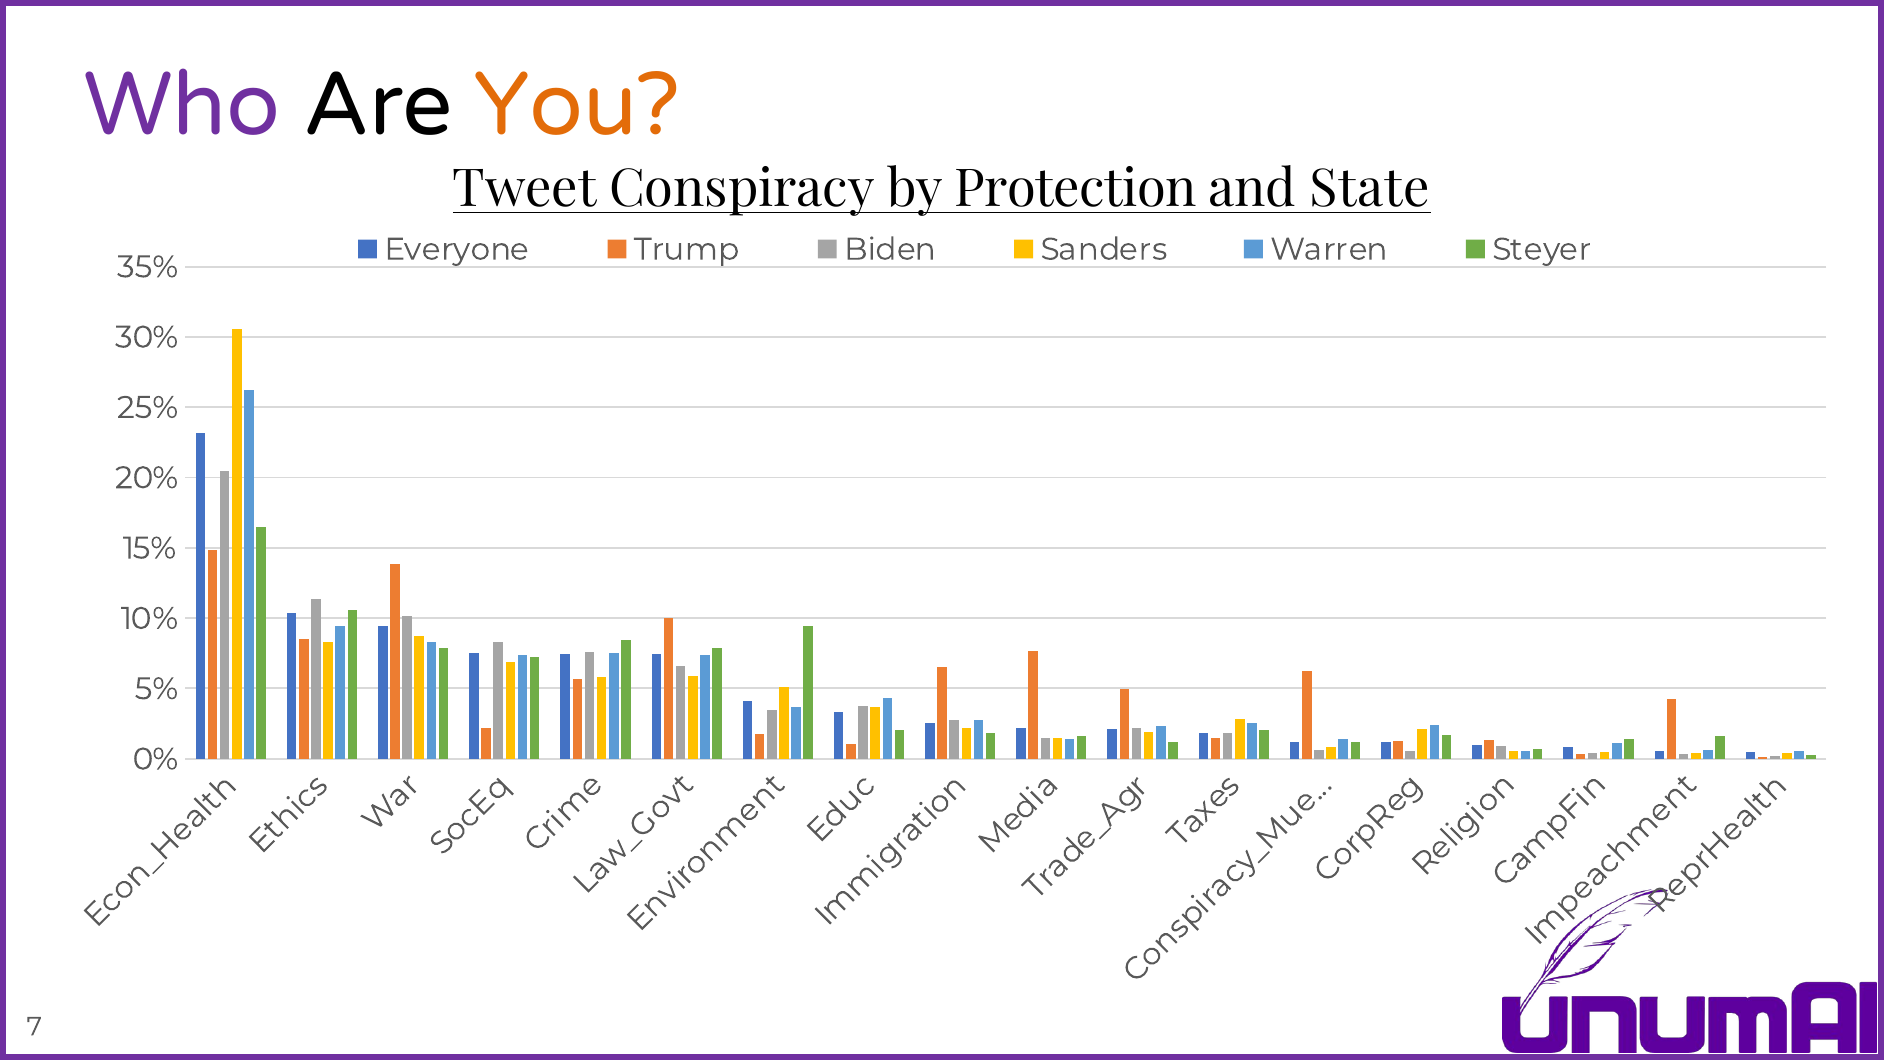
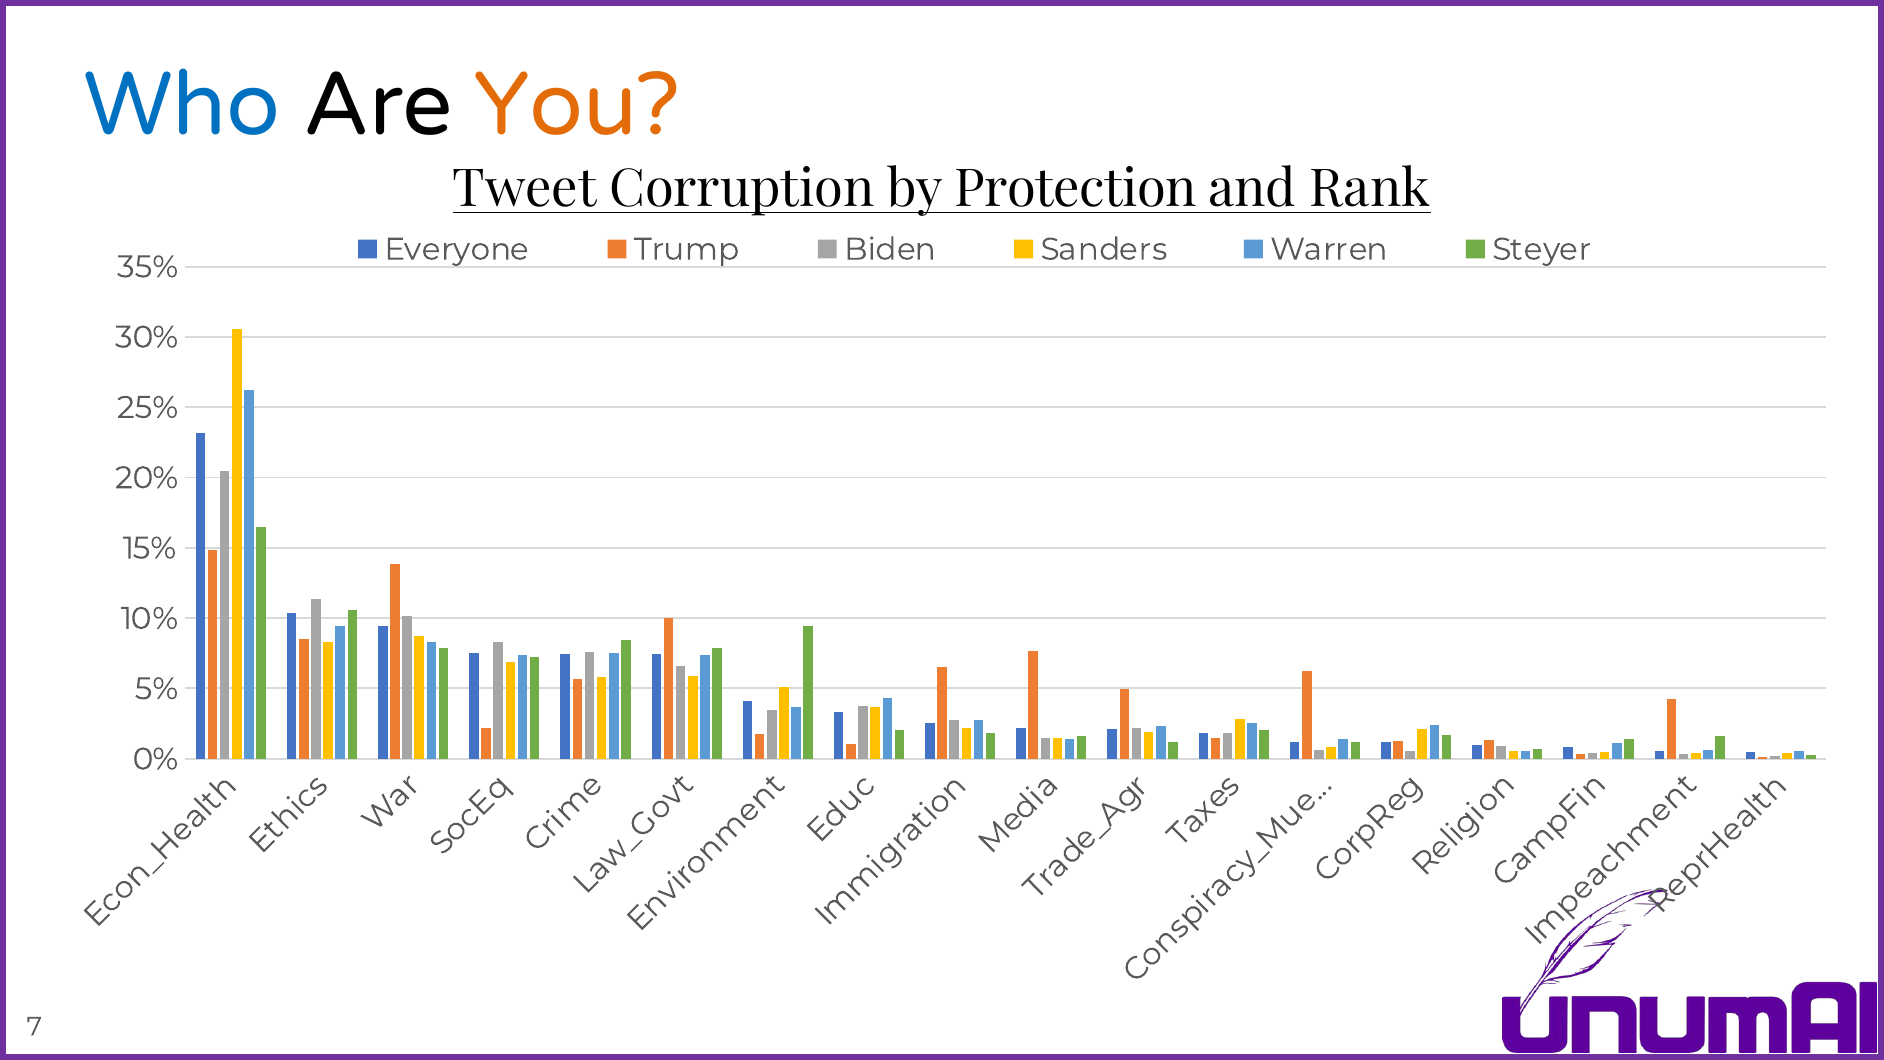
Who colour: purple -> blue (182, 105)
Conspiracy: Conspiracy -> Corruption (742, 189)
State: State -> Rank (1370, 189)
